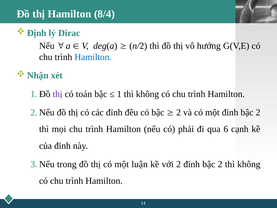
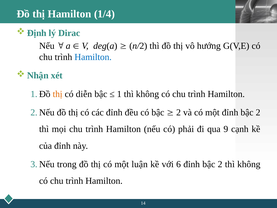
8/4: 8/4 -> 1/4 (104, 14)
thị colour: purple -> orange (58, 94)
toán: toán -> diễn (84, 94)
6: 6 -> 9 (226, 129)
với 2: 2 -> 6 (179, 164)
